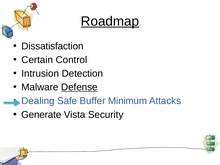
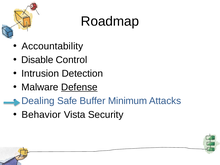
Roadmap underline: present -> none (110, 21)
Dissatisfaction: Dissatisfaction -> Accountability (52, 46)
Certain: Certain -> Disable (37, 60)
Generate: Generate -> Behavior (41, 115)
